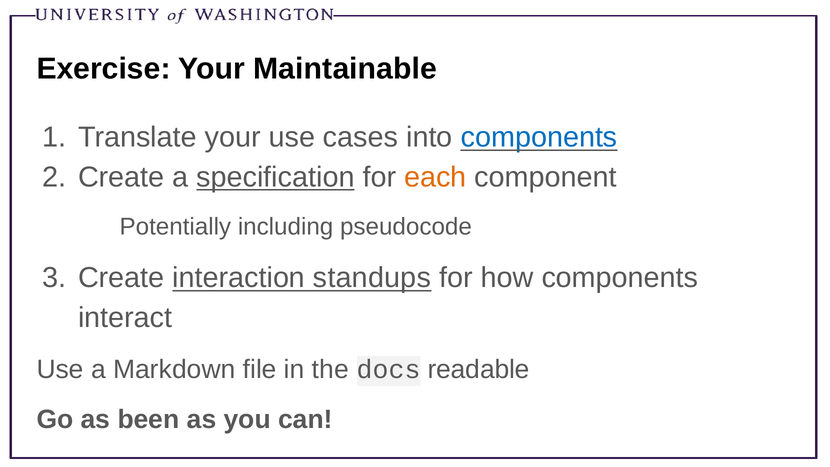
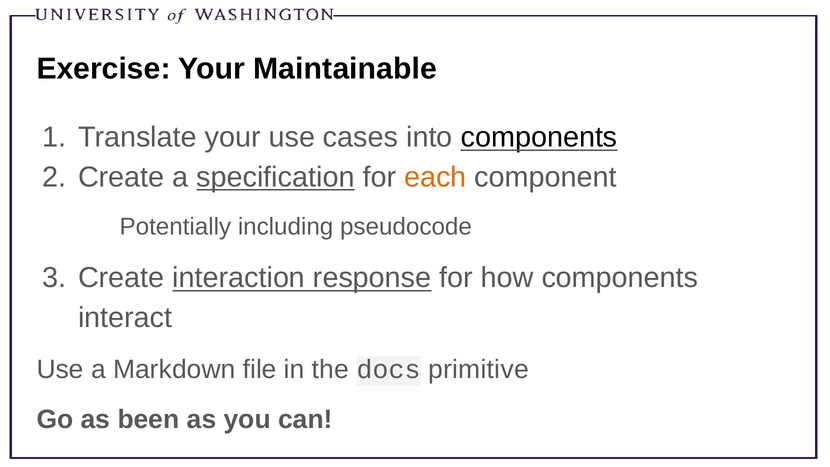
components colour: blue -> black (539, 137)
standups: standups -> response (372, 278)
readable: readable -> primitive (478, 369)
